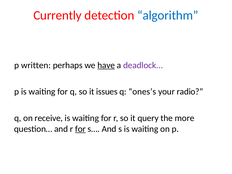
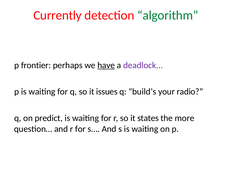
algorithm colour: blue -> green (168, 15)
written: written -> frontier (36, 65)
ones’s: ones’s -> build’s (142, 92)
receive: receive -> predict (49, 118)
query: query -> states (148, 118)
for underline: present -> none (80, 129)
